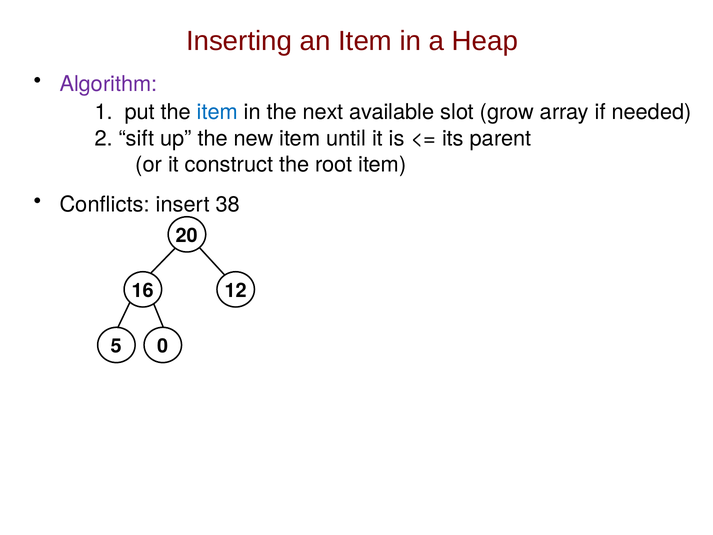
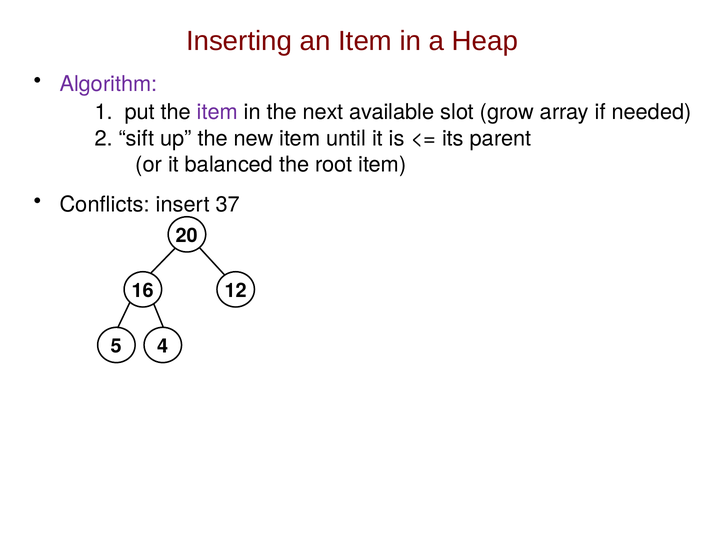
item colour: blue -> purple (217, 112)
construct: construct -> balanced (229, 164)
38: 38 -> 37 (228, 204)
0: 0 -> 4 (163, 346)
